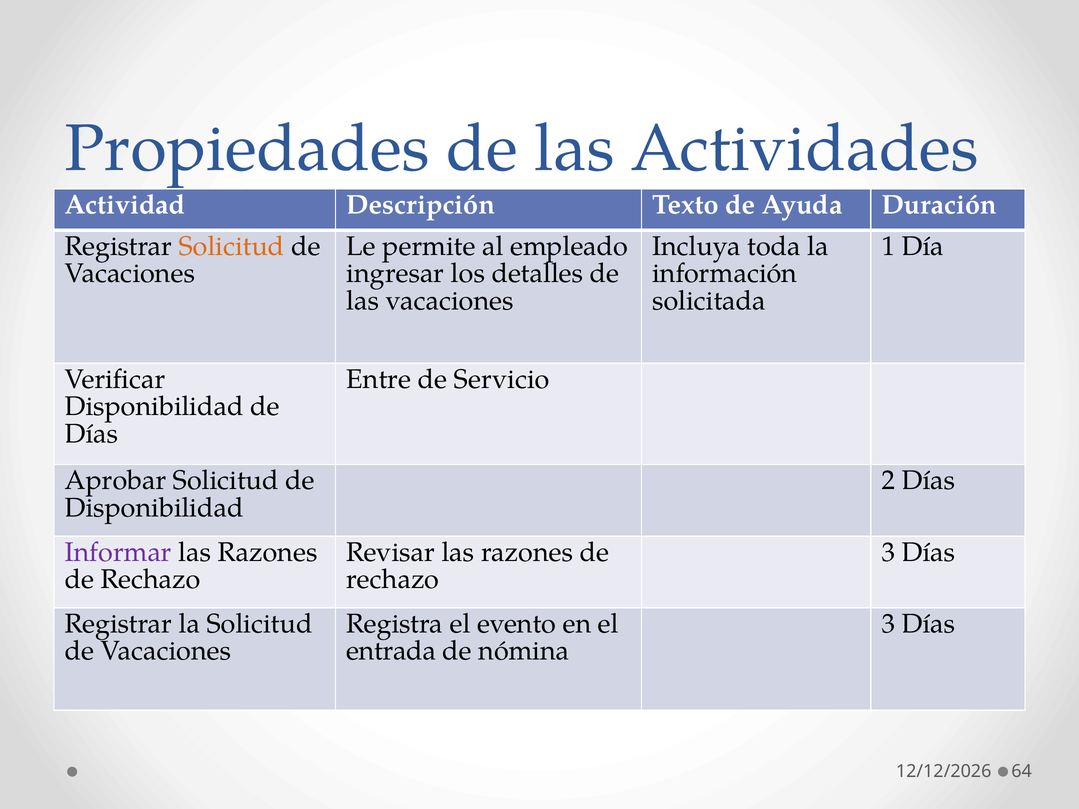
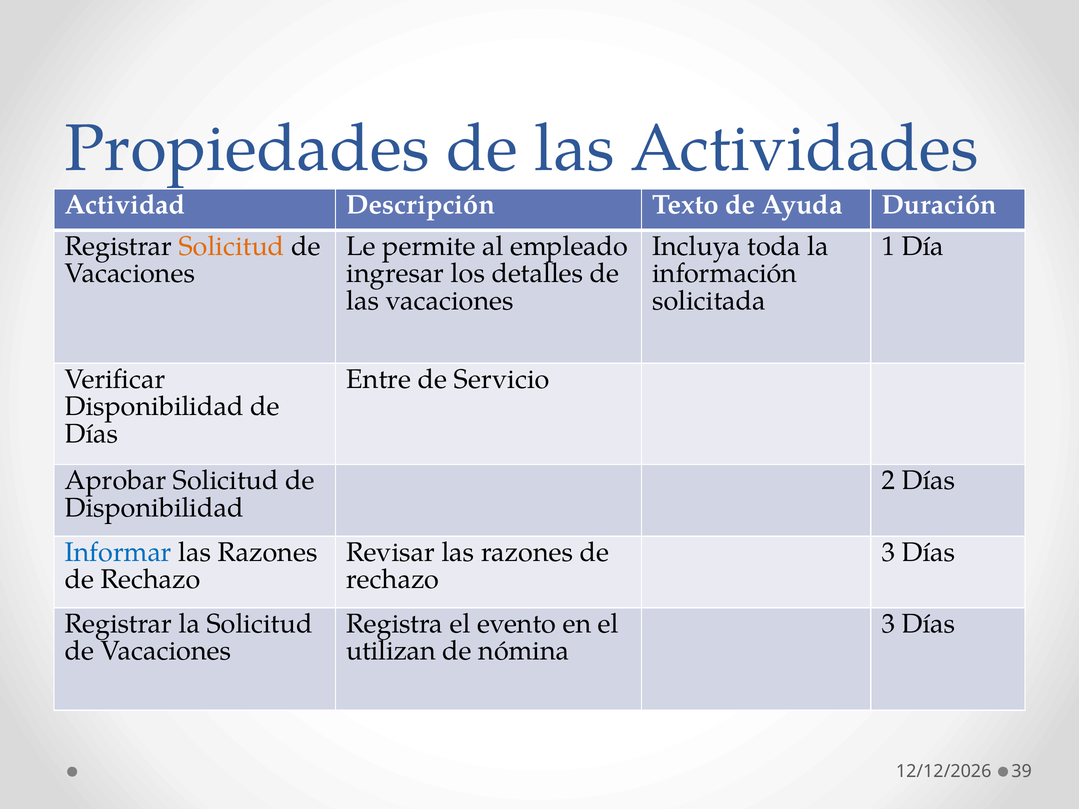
Informar colour: purple -> blue (118, 552)
entrada: entrada -> utilizan (391, 651)
64: 64 -> 39 (1022, 771)
